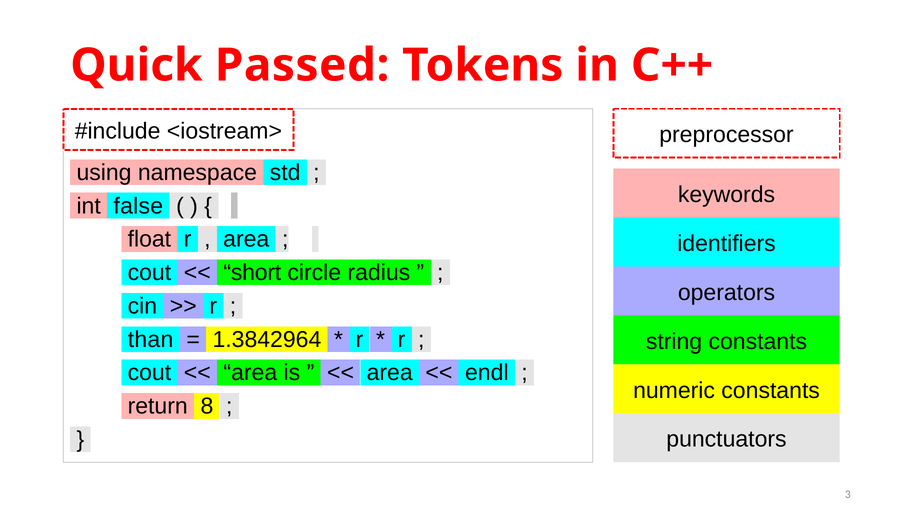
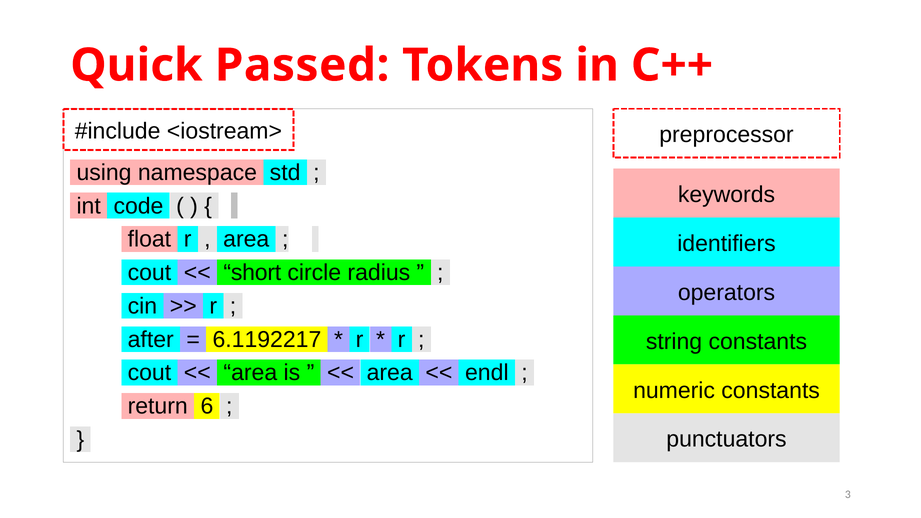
false: false -> code (138, 206)
than: than -> after (151, 340)
1.3842964: 1.3842964 -> 6.1192217 (267, 340)
8: 8 -> 6 (207, 406)
